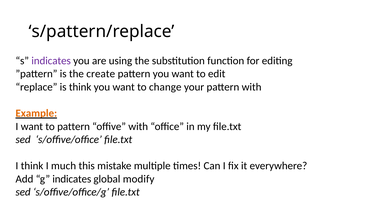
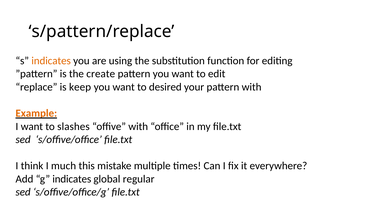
indicates colour: purple -> orange (51, 61)
is think: think -> keep (80, 87)
change: change -> desired (165, 87)
to pattern: pattern -> slashes (73, 126)
modify: modify -> regular (139, 179)
